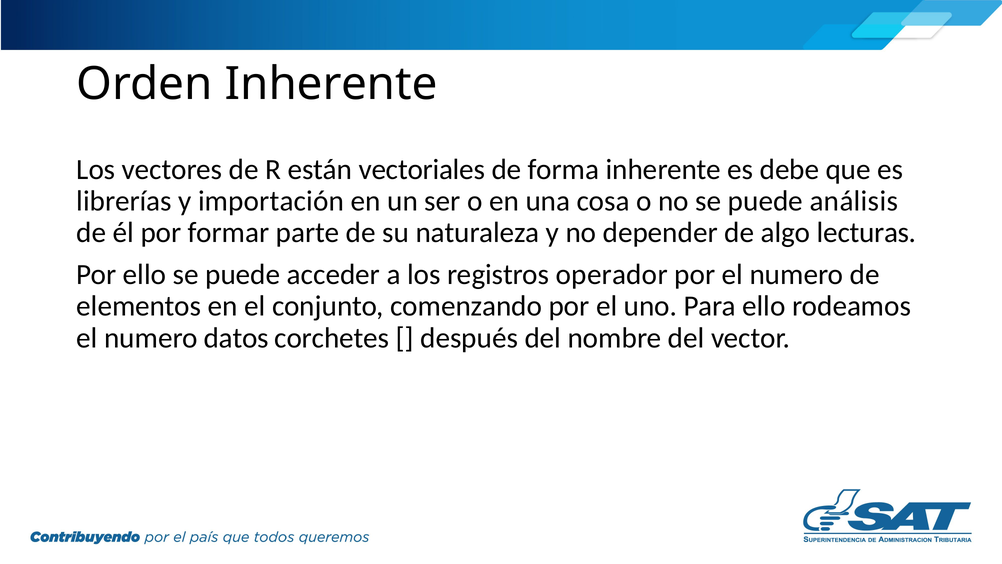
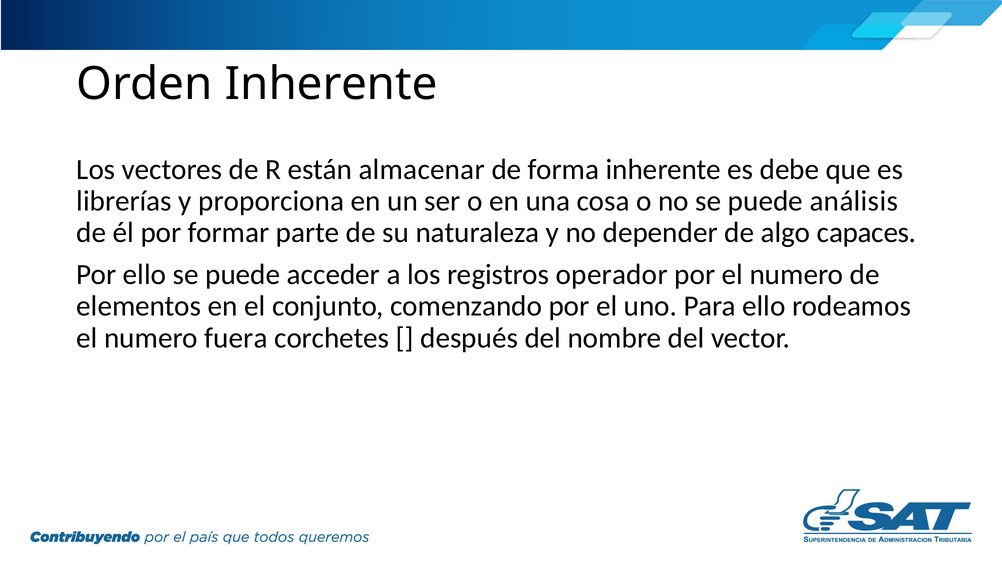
vectoriales: vectoriales -> almacenar (422, 169)
importación: importación -> proporciona (271, 201)
lecturas: lecturas -> capaces (867, 233)
datos: datos -> fuera (236, 338)
